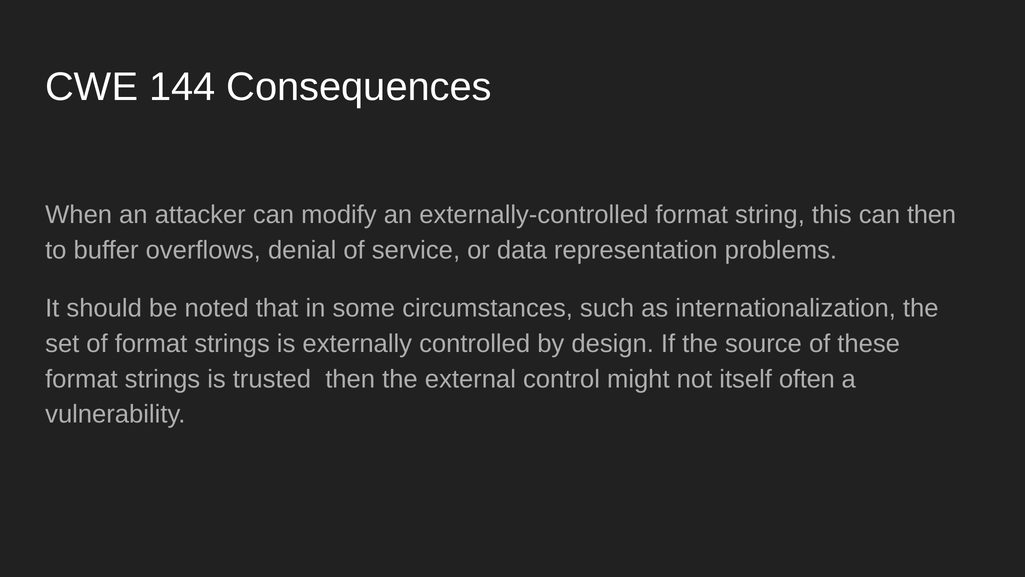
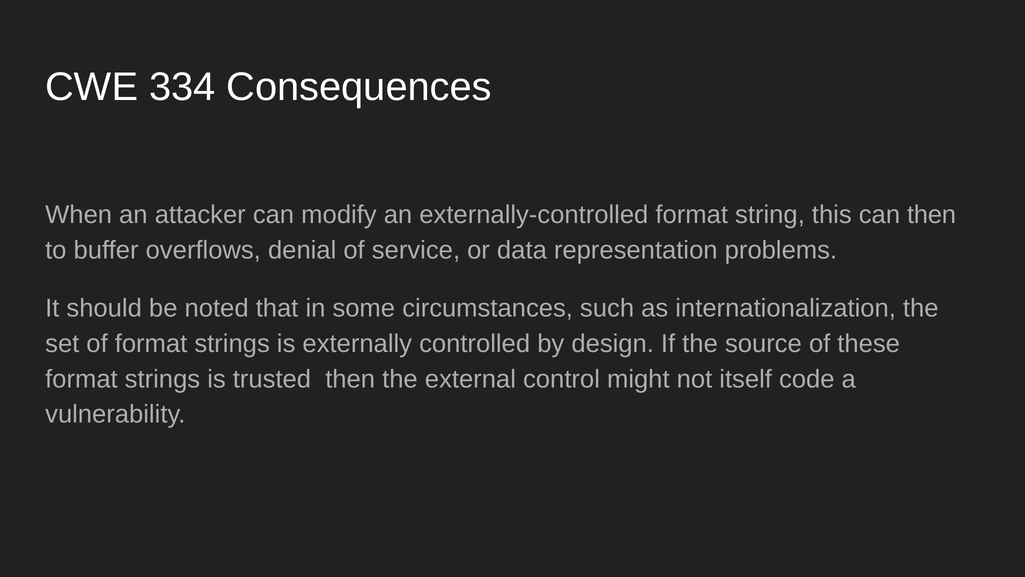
144: 144 -> 334 (182, 87)
often: often -> code (807, 379)
